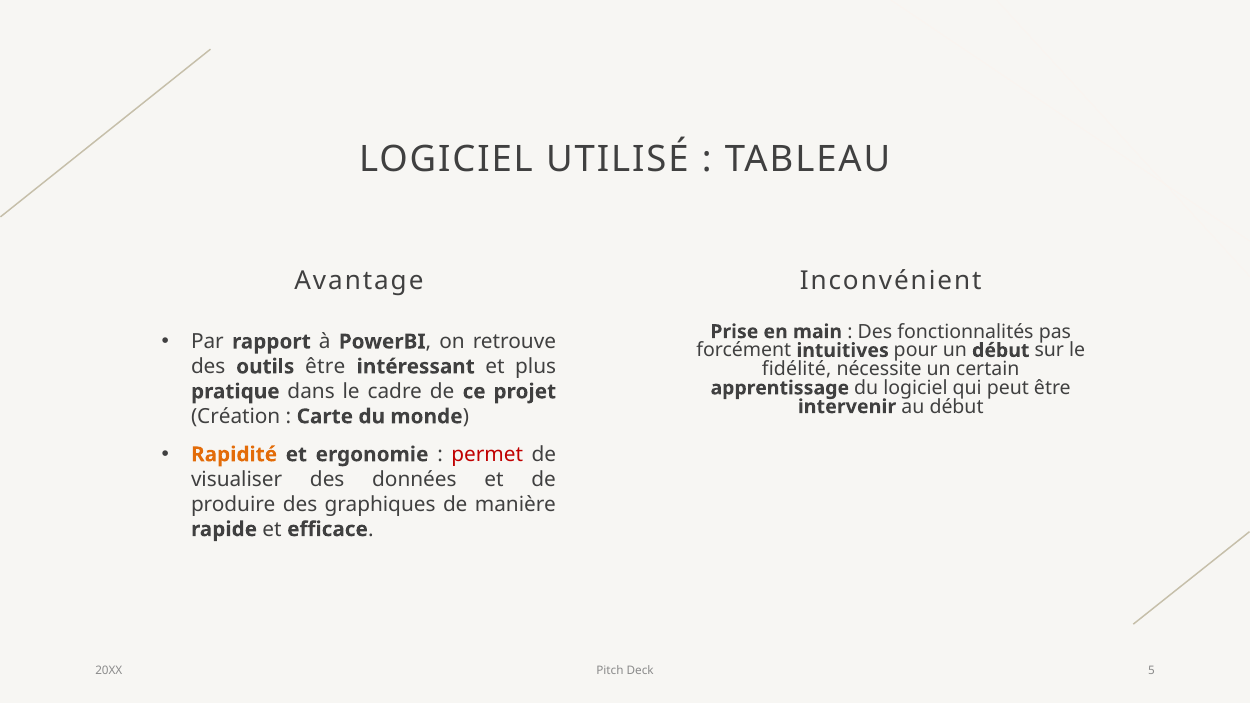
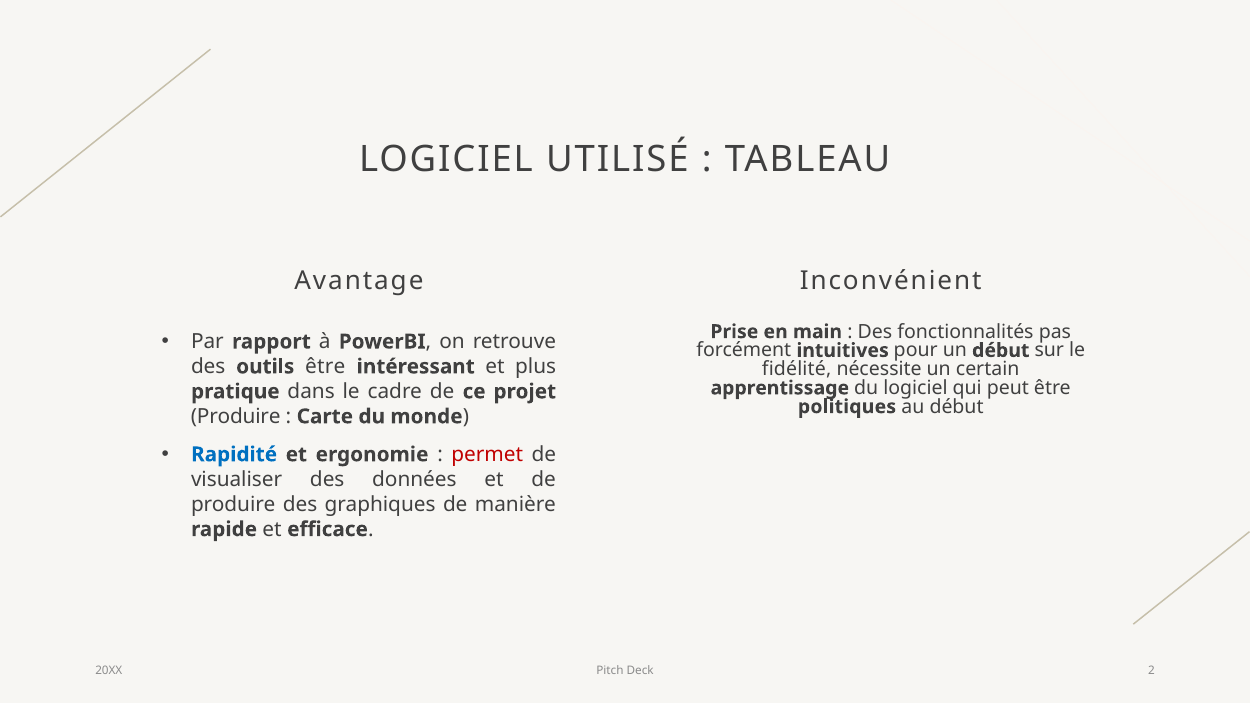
intervenir: intervenir -> politiques (847, 407)
Création: Création -> Produire (236, 417)
Rapidité colour: orange -> blue (234, 455)
5: 5 -> 2 (1151, 670)
